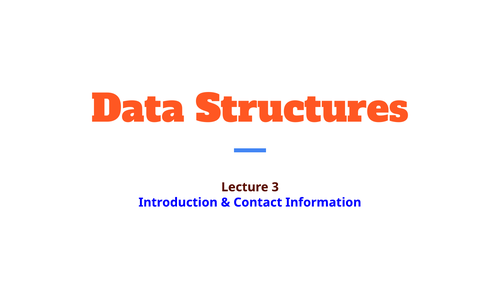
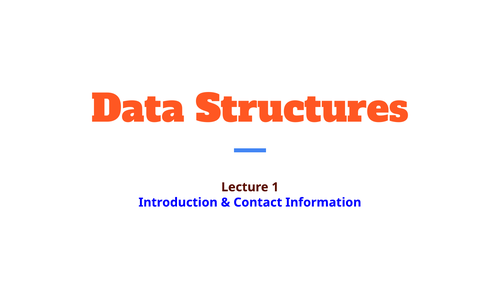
3: 3 -> 1 (275, 187)
